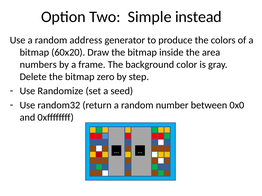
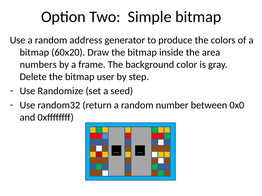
Simple instead: instead -> bitmap (198, 17)
zero: zero -> user (106, 77)
